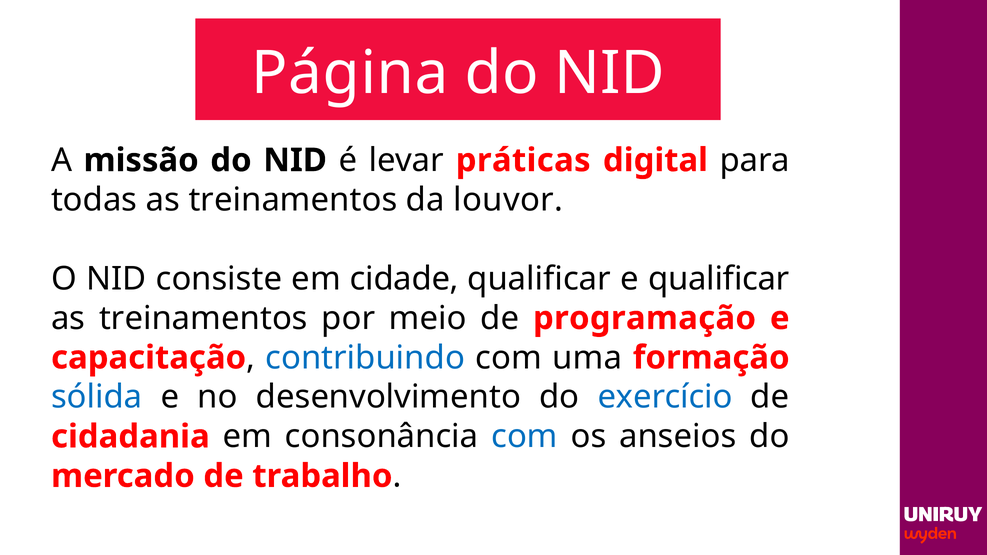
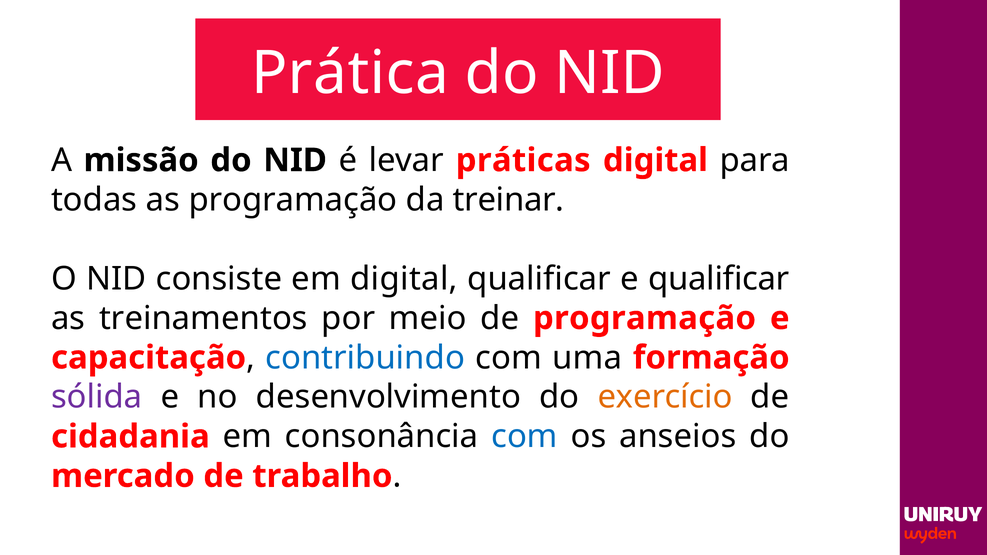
Página: Página -> Prática (350, 73)
todas as treinamentos: treinamentos -> programação (293, 200)
louvor: louvor -> treinar (509, 200)
em cidade: cidade -> digital (404, 279)
sólida colour: blue -> purple (97, 397)
exercício colour: blue -> orange (665, 397)
